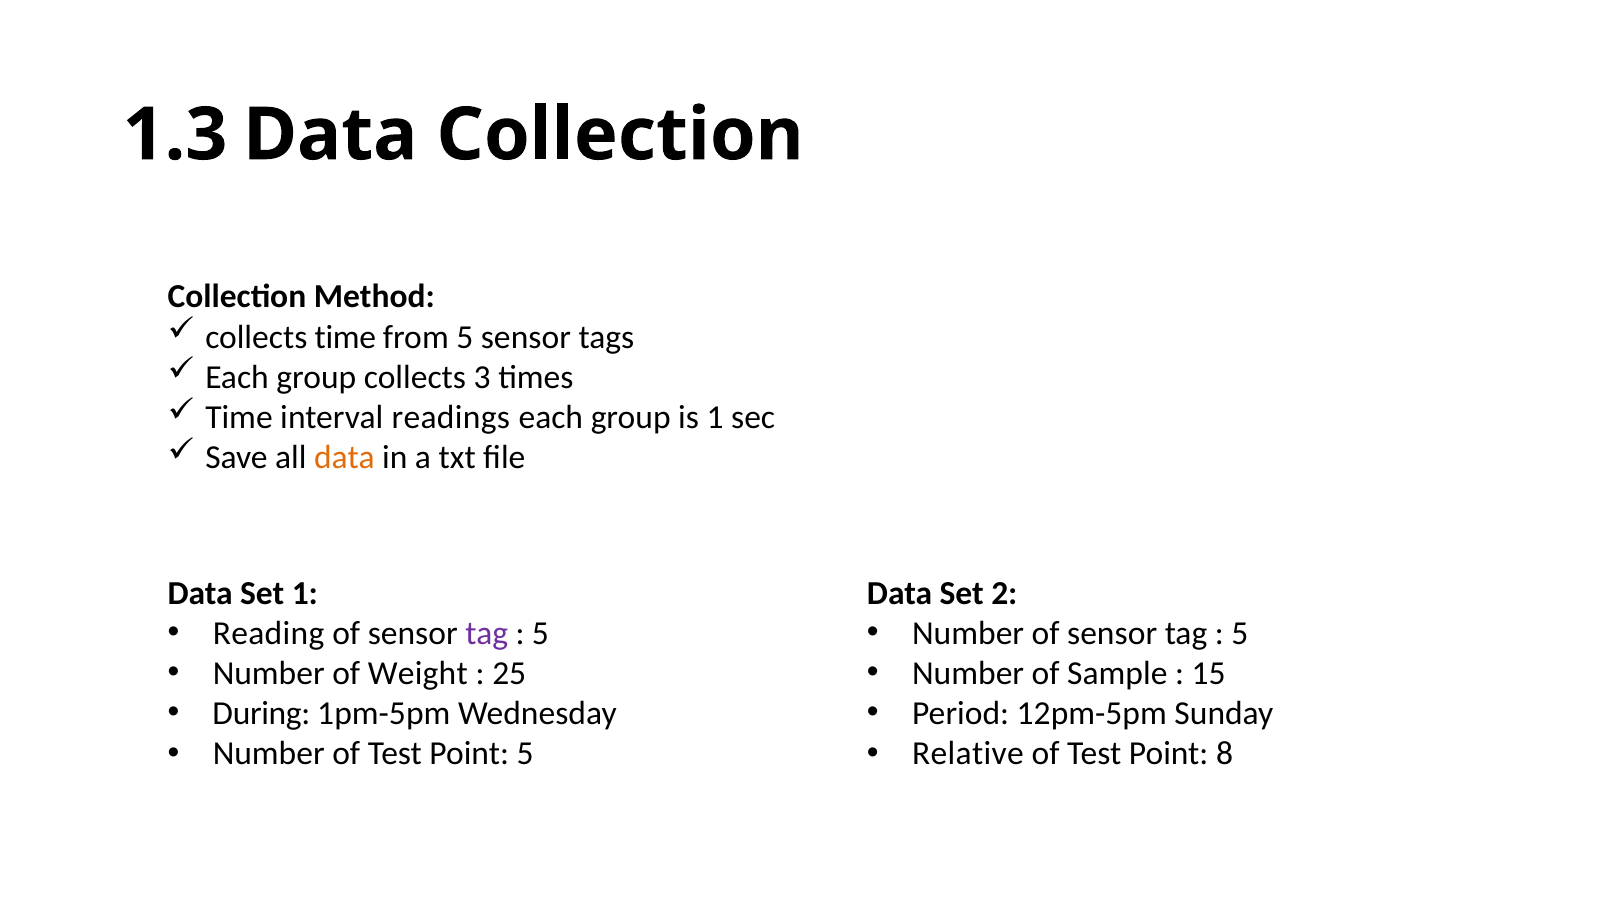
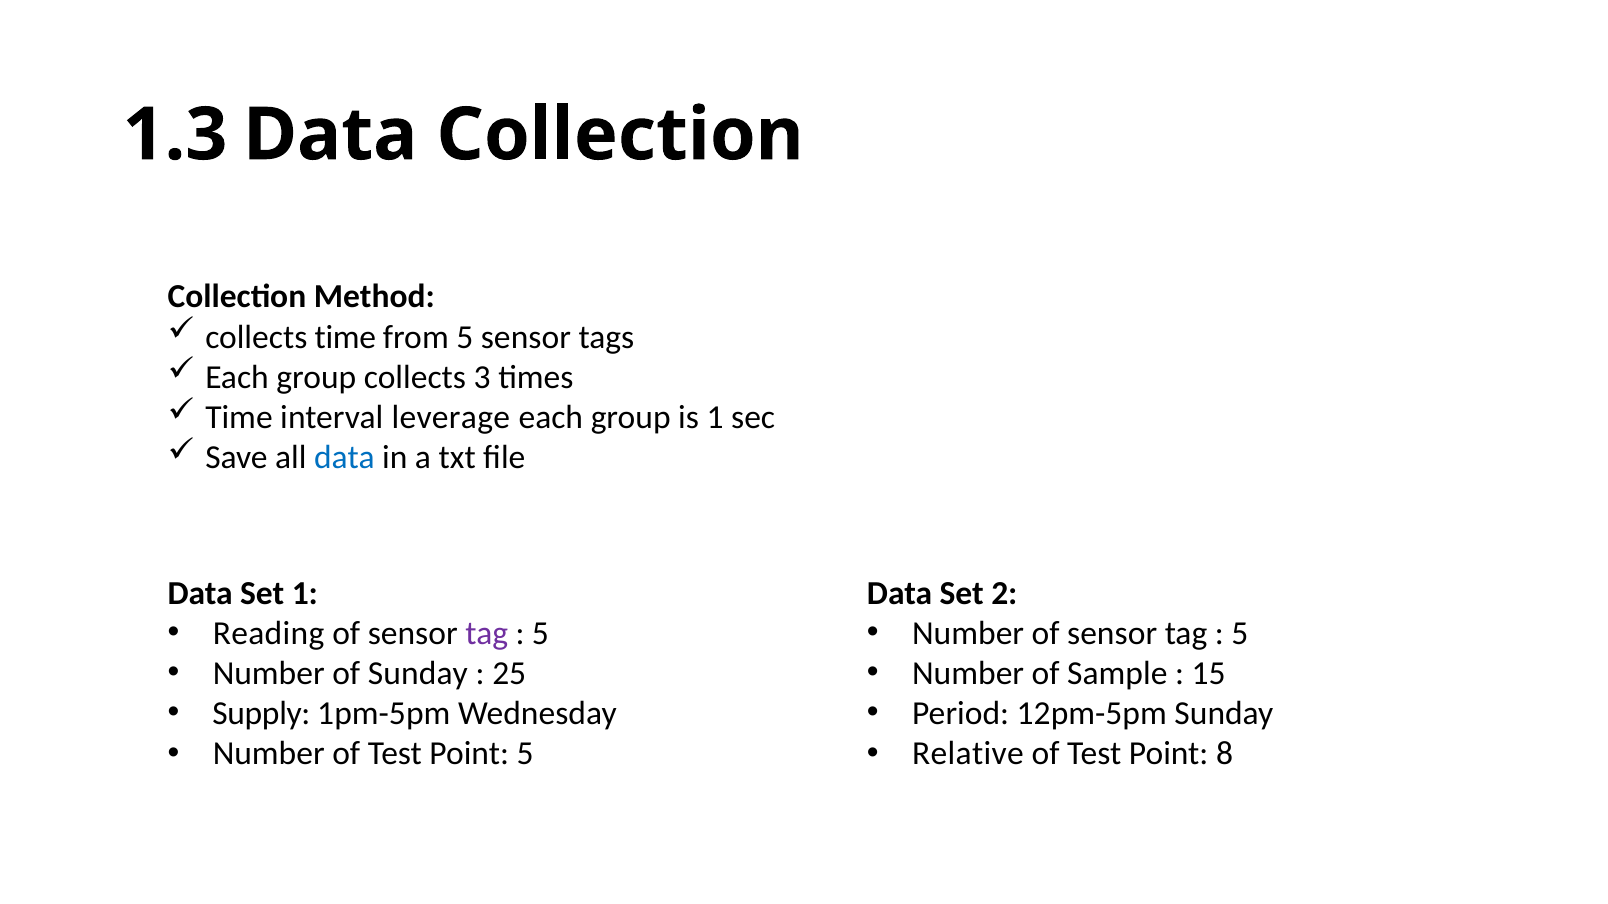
readings: readings -> leverage (451, 418)
data colour: orange -> blue (344, 458)
of Weight: Weight -> Sunday (418, 674)
During: During -> Supply (261, 714)
